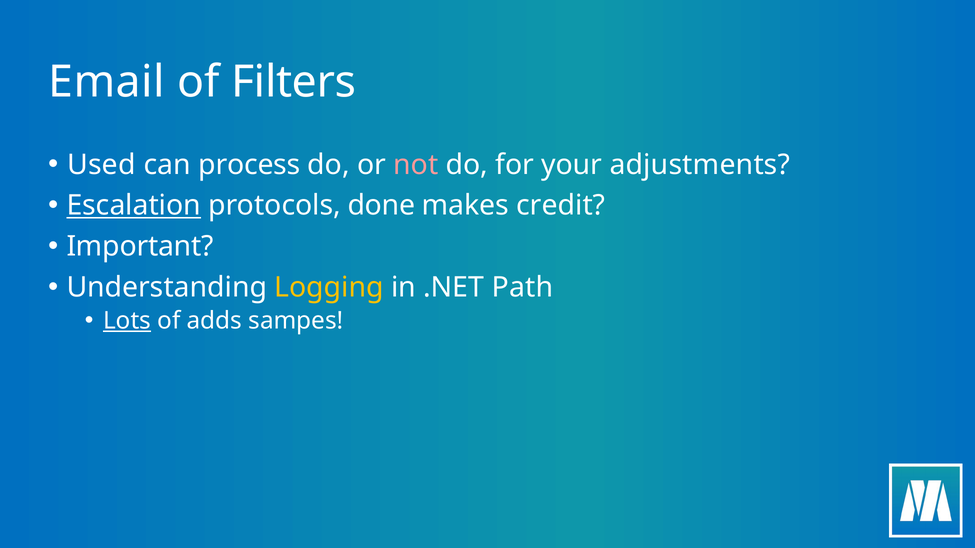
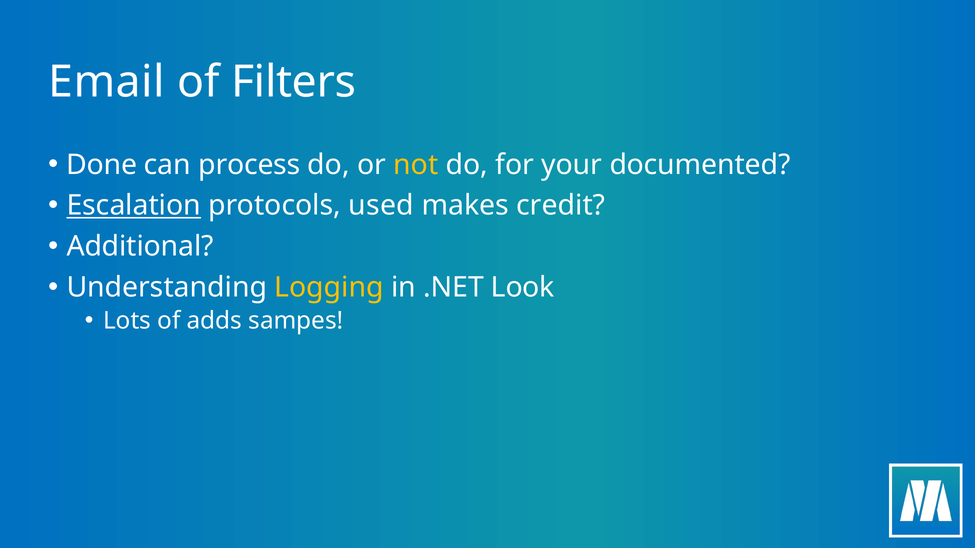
Used: Used -> Done (102, 165)
not colour: pink -> yellow (416, 165)
adjustments: adjustments -> documented (700, 165)
done: done -> used (381, 206)
Important: Important -> Additional (140, 247)
Path: Path -> Look (523, 287)
Lots underline: present -> none (127, 321)
